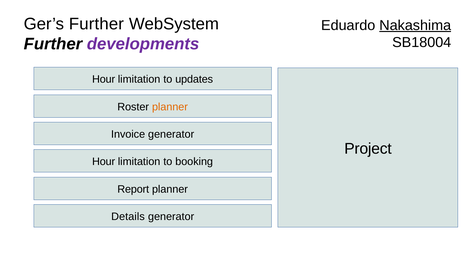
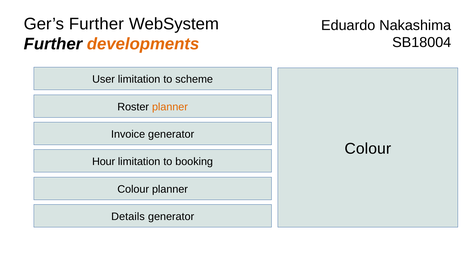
Nakashima underline: present -> none (415, 25)
developments colour: purple -> orange (143, 44)
Hour: Hour -> User (104, 79)
updates: updates -> scheme (194, 79)
Project: Project -> Colour (368, 149)
Report: Report -> Colour (133, 190)
